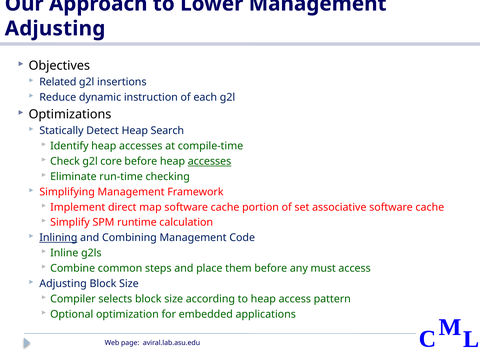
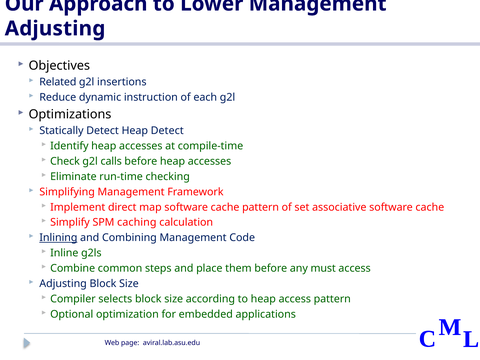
Heap Search: Search -> Detect (167, 131)
core: core -> calls (111, 161)
accesses underline: present -> none (210, 161)
cache portion: portion -> pattern (261, 207)
runtime: runtime -> caching (137, 222)
